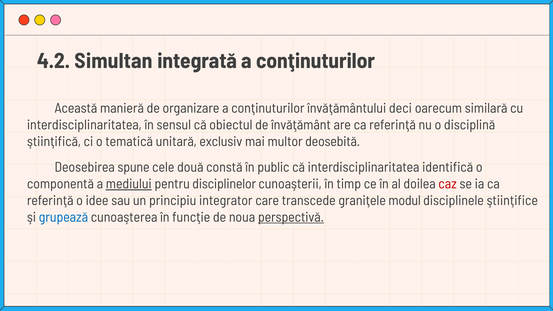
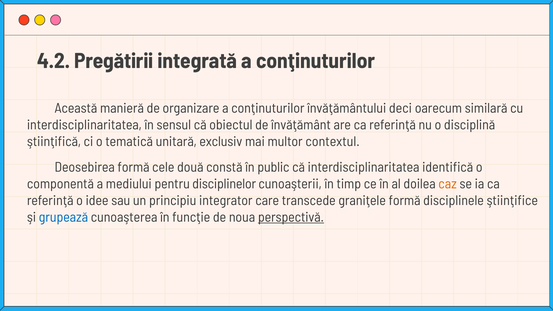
Simultan: Simultan -> Pregătirii (114, 61)
deosebită: deosebită -> contextul (333, 142)
Deosebirea spune: spune -> formă (133, 167)
mediului underline: present -> none (129, 184)
caz colour: red -> orange (448, 184)
graniţele modul: modul -> formă (405, 201)
